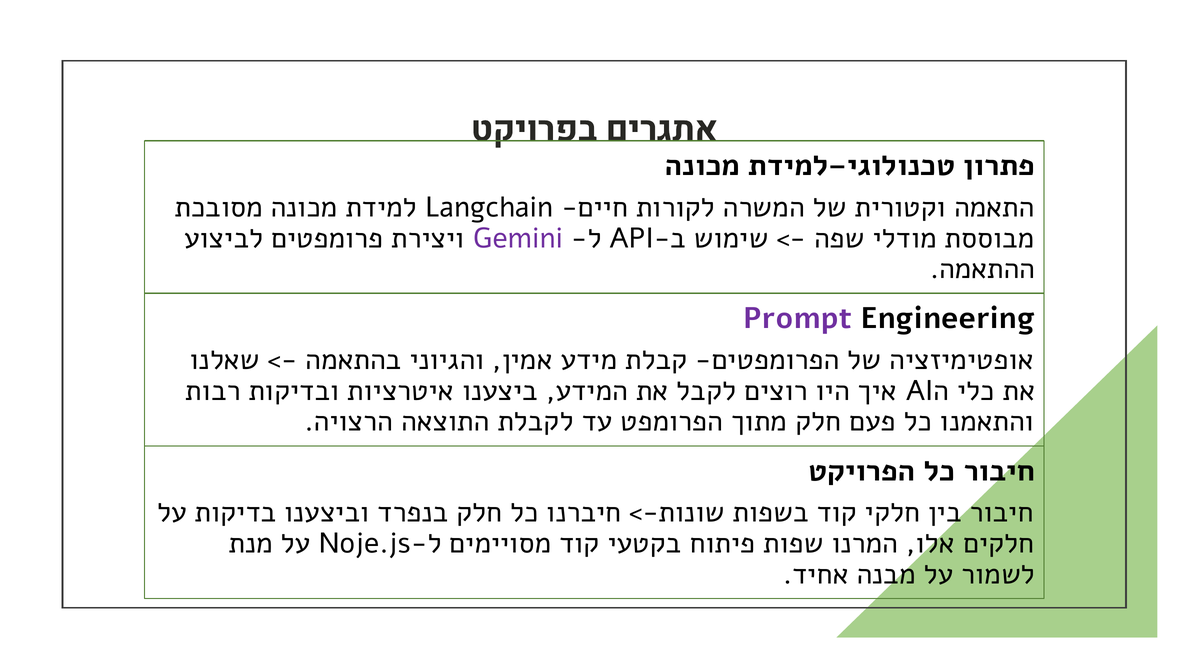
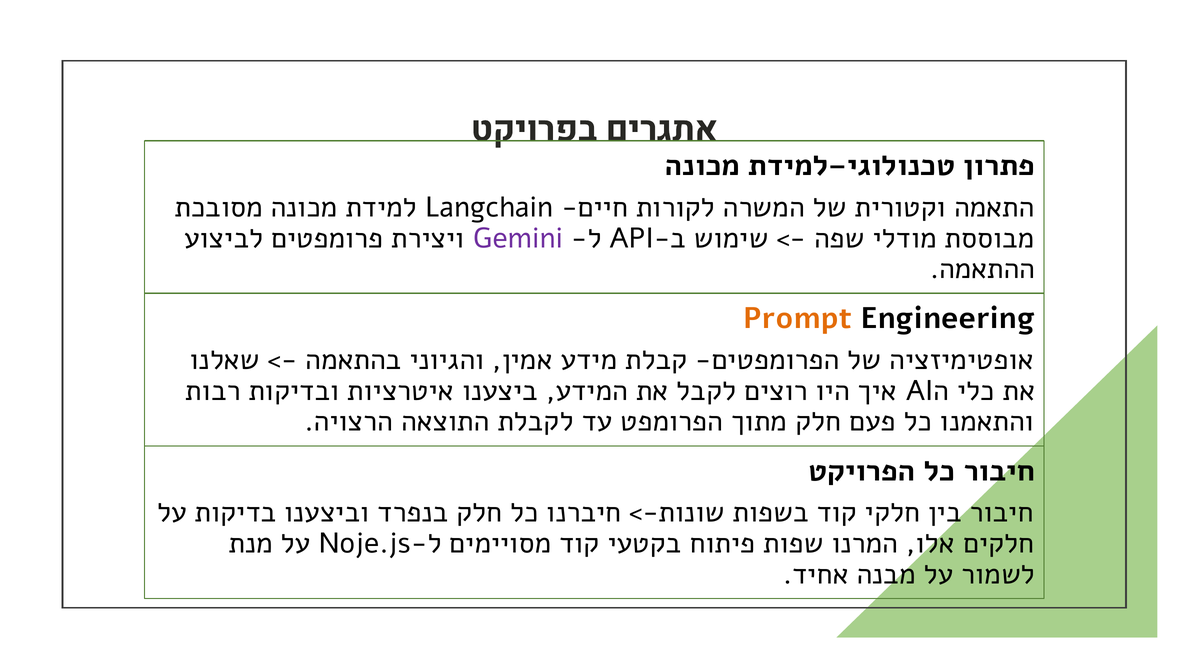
Prompt colour: purple -> orange (798, 318)
